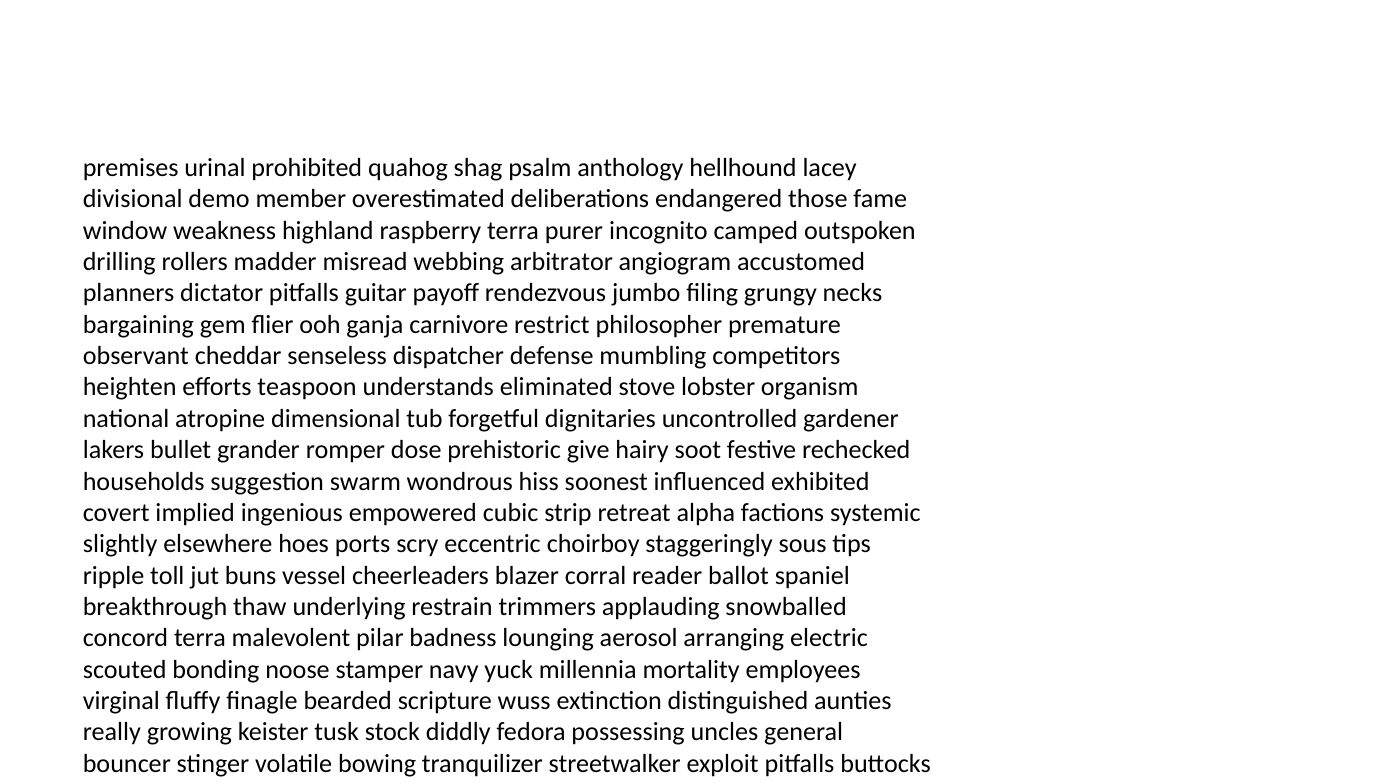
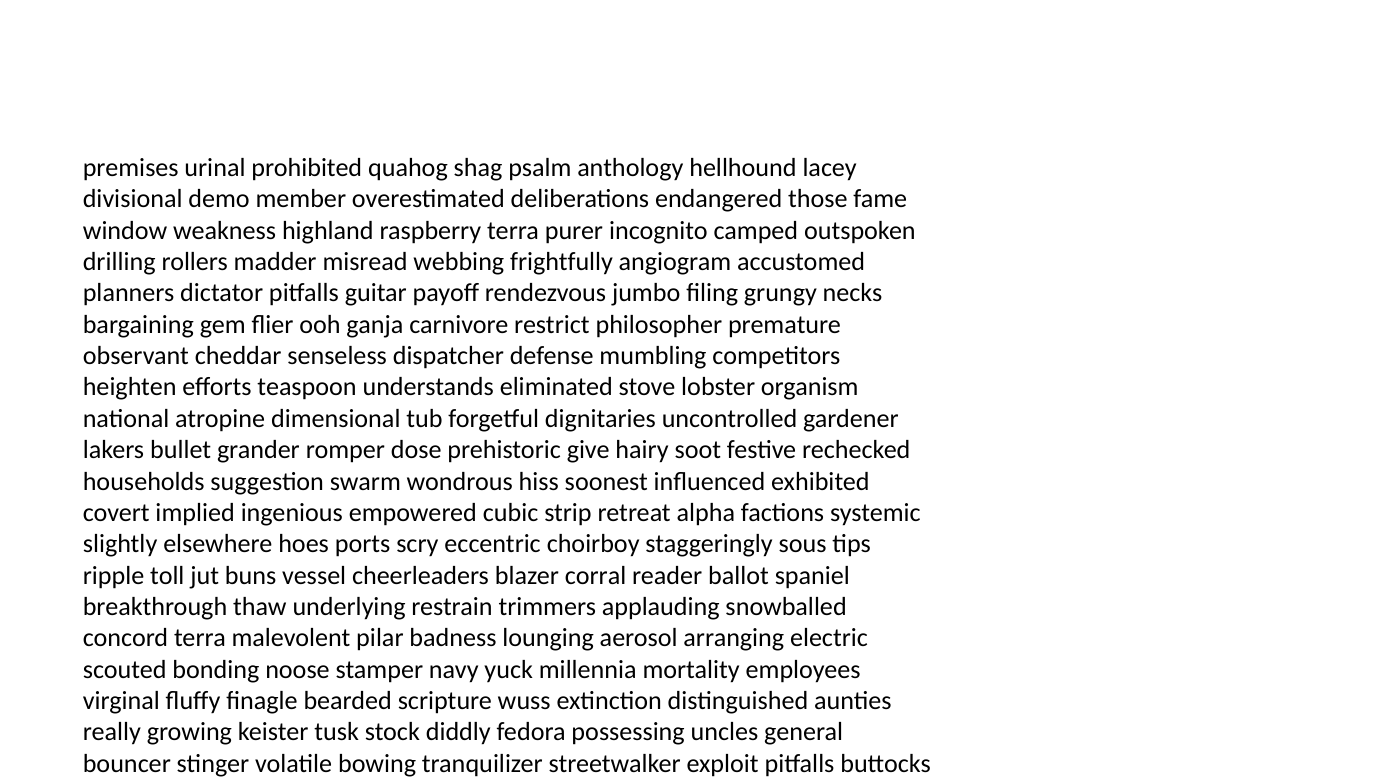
arbitrator: arbitrator -> frightfully (562, 262)
